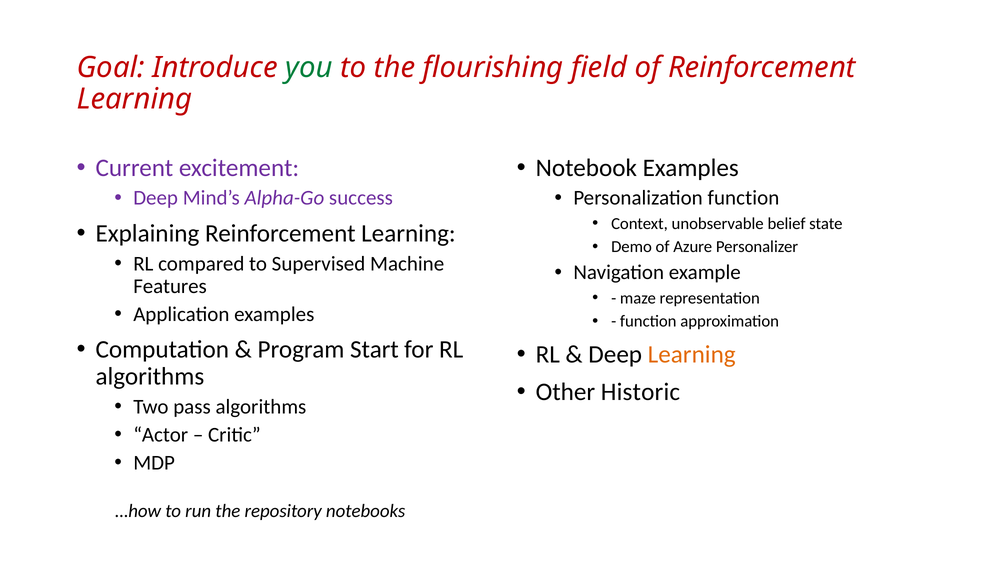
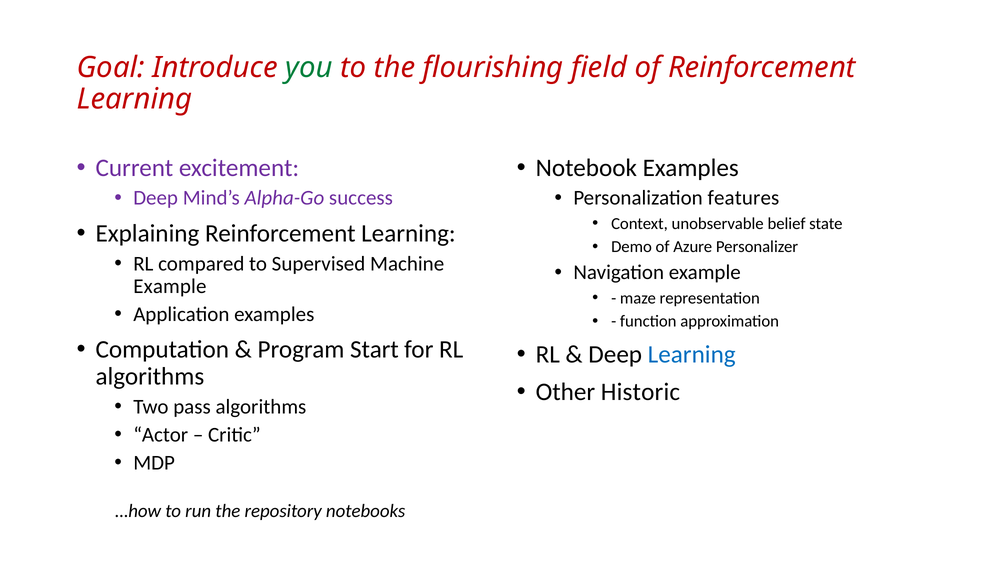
Personalization function: function -> features (743, 198)
Features: Features -> Example (170, 286)
Learning colour: orange -> blue (692, 354)
